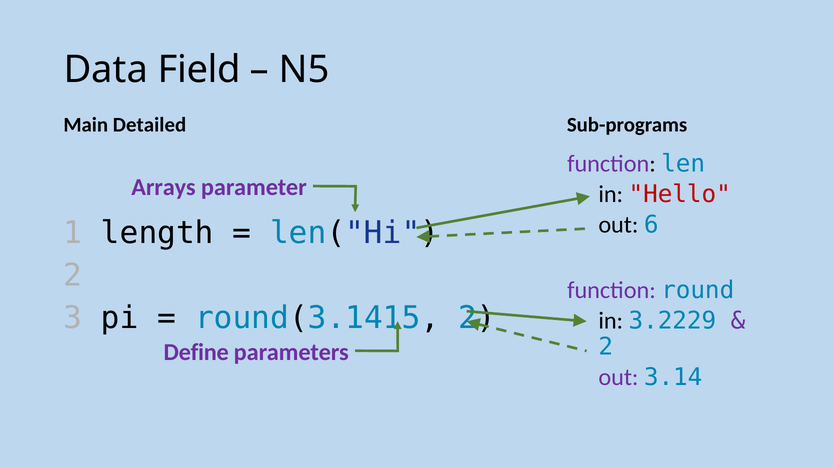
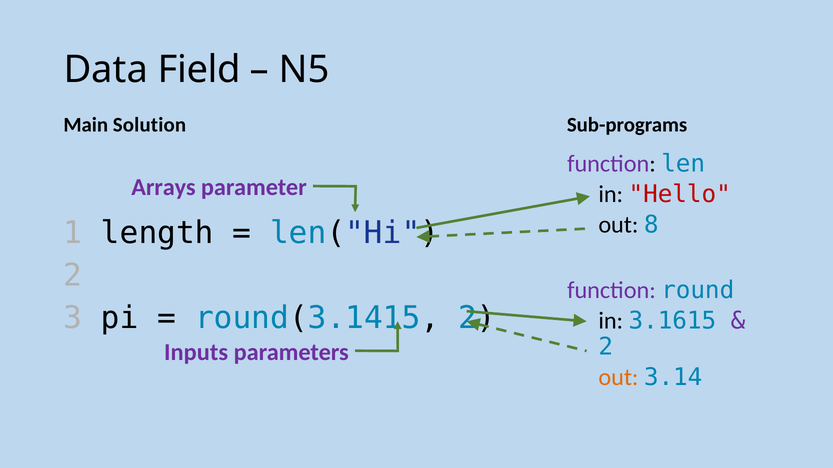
Detailed: Detailed -> Solution (149, 125)
6: 6 -> 8 (651, 225)
3.2229: 3.2229 -> 3.1615 (672, 321)
Define: Define -> Inputs (196, 352)
out colour: purple -> orange (618, 378)
